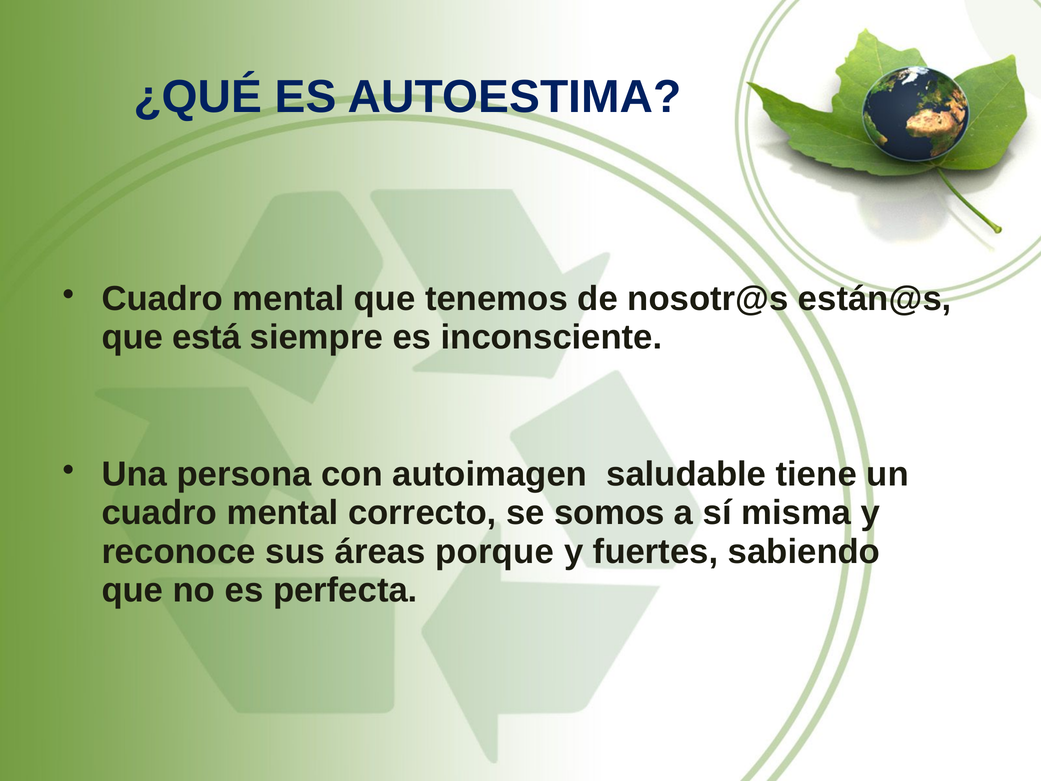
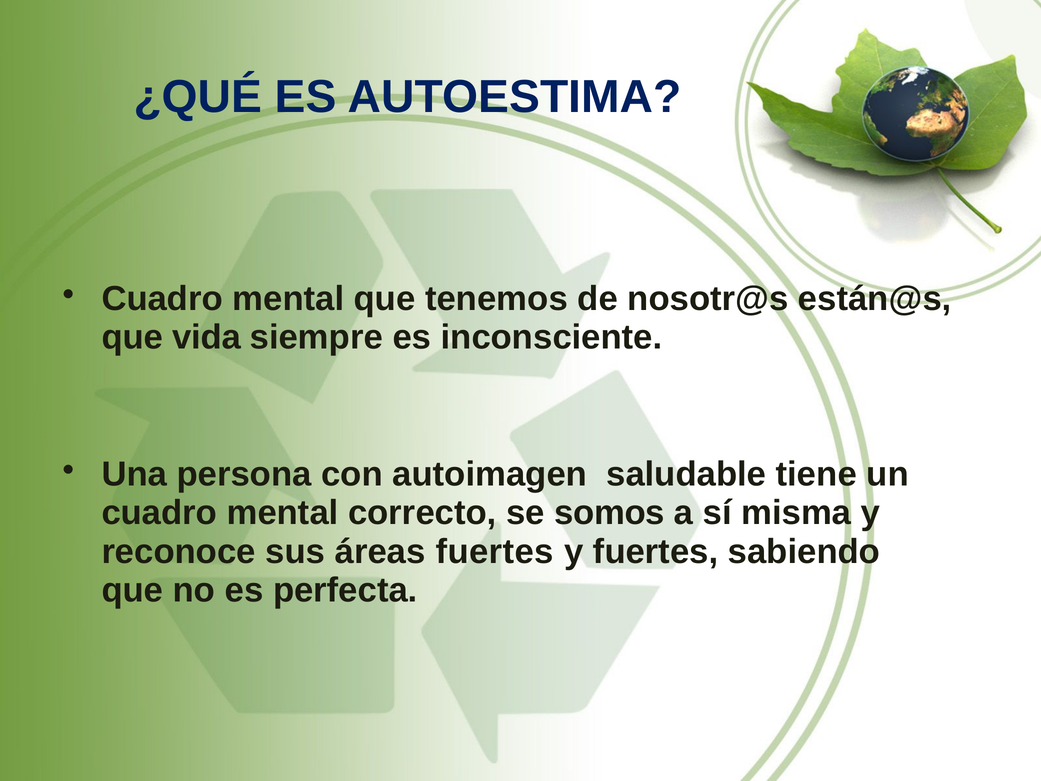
está: está -> vida (207, 337)
áreas porque: porque -> fuertes (495, 551)
